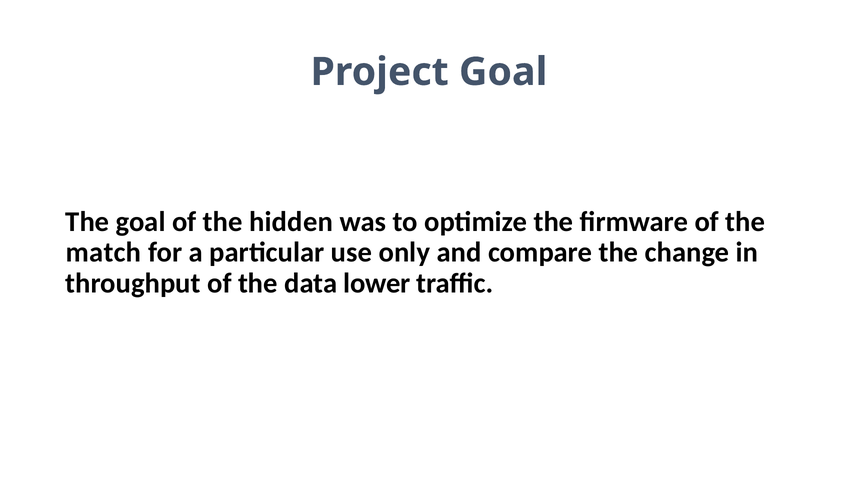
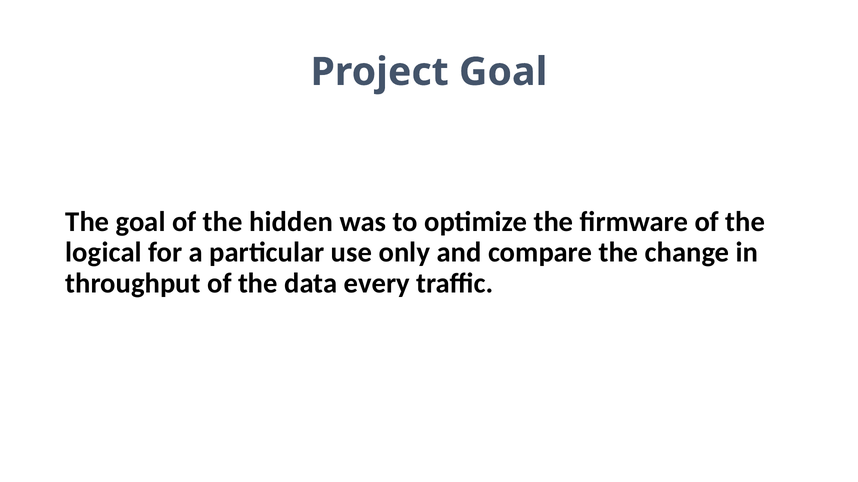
match: match -> logical (104, 253)
lower: lower -> every (377, 284)
